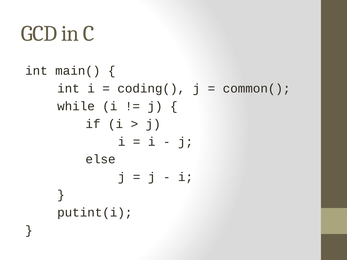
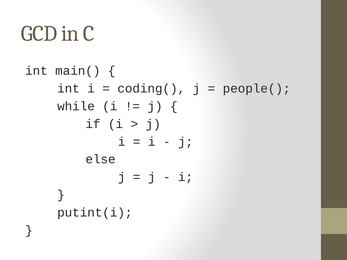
common(: common( -> people( (257, 89)
